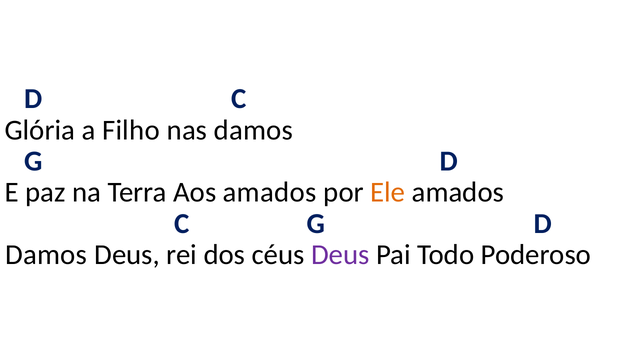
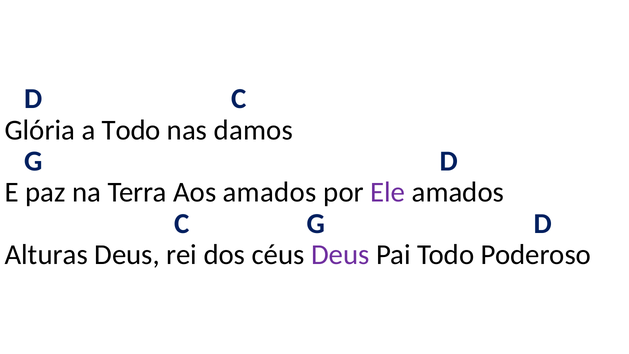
a Filho: Filho -> Todo (131, 130)
Ele colour: orange -> purple (388, 192)
Damos: Damos -> Alturas (46, 255)
